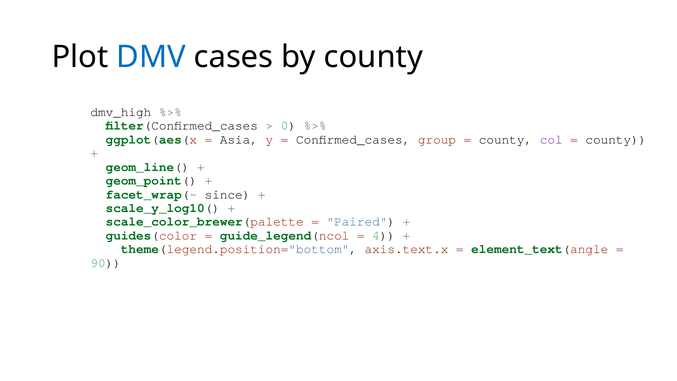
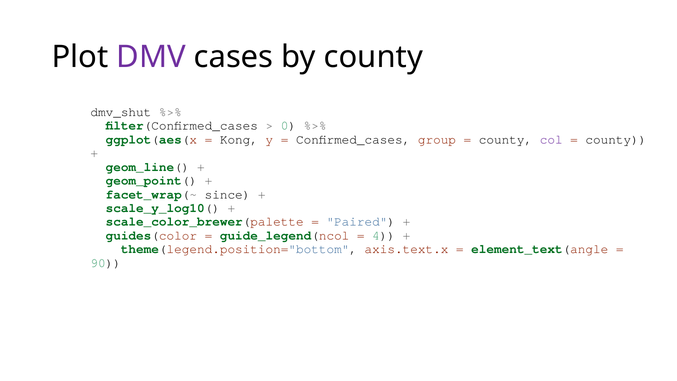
DMV colour: blue -> purple (151, 57)
dmv_high: dmv_high -> dmv_shut (121, 112)
Asia: Asia -> Kong (239, 139)
